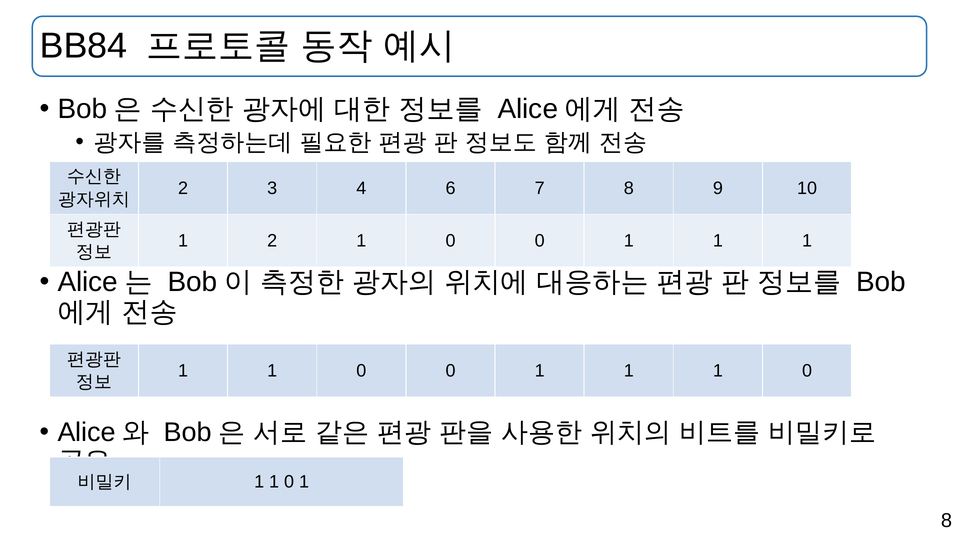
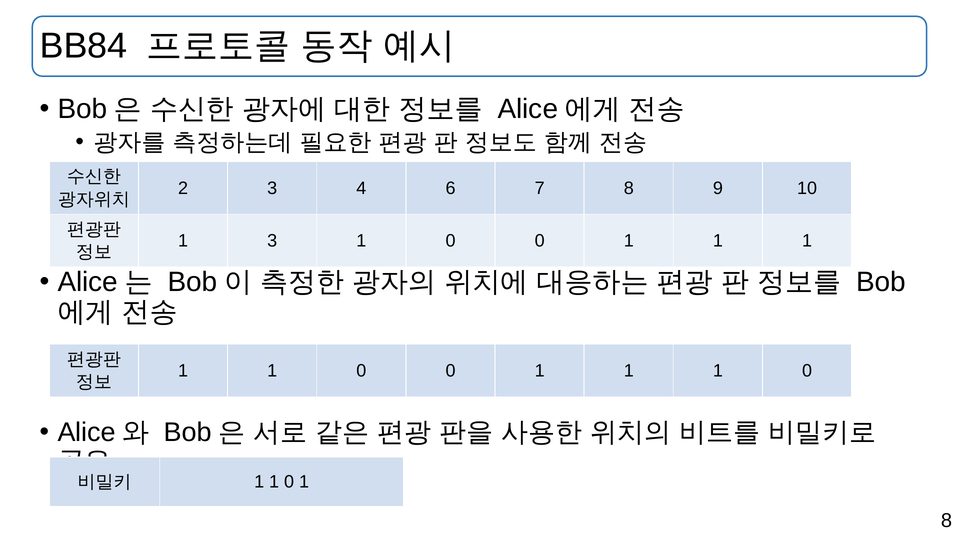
1 2: 2 -> 3 (272, 241)
